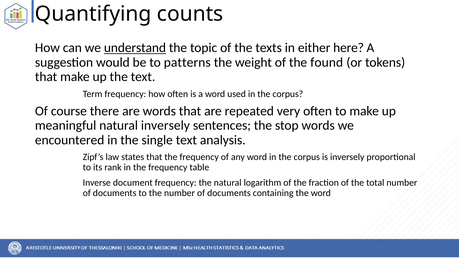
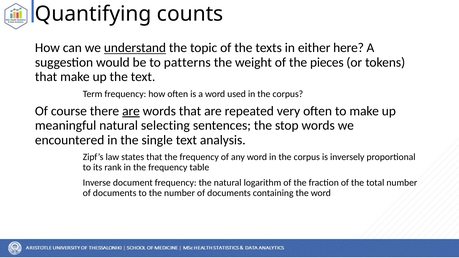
found: found -> pieces (327, 62)
are underline: none -> present (131, 111)
natural inversely: inversely -> selecting (165, 126)
